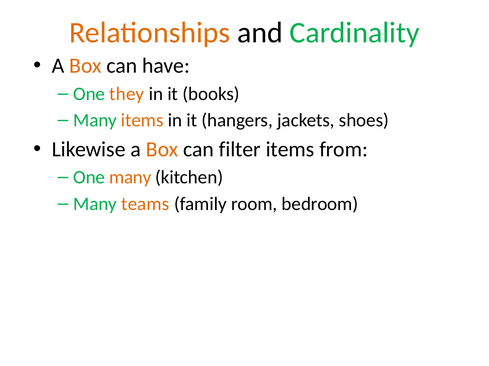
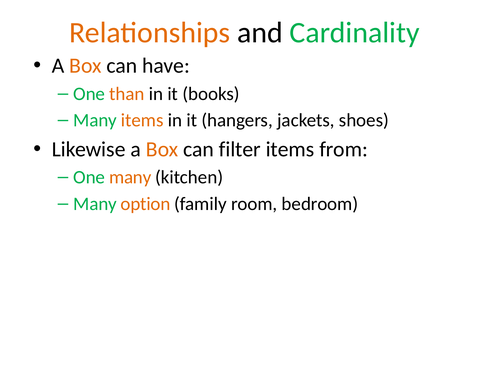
they: they -> than (127, 94)
teams: teams -> option (145, 204)
